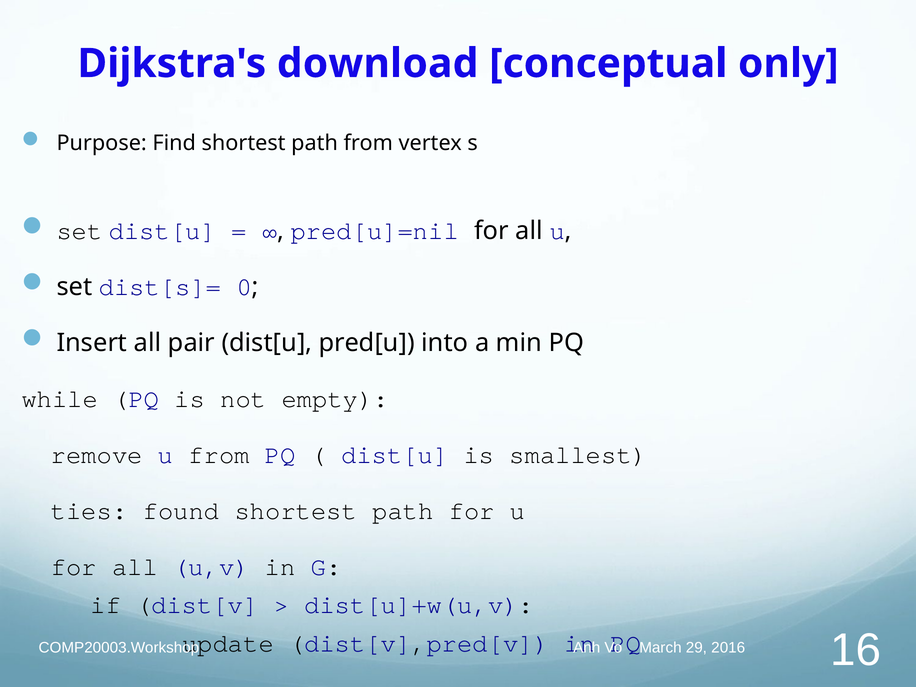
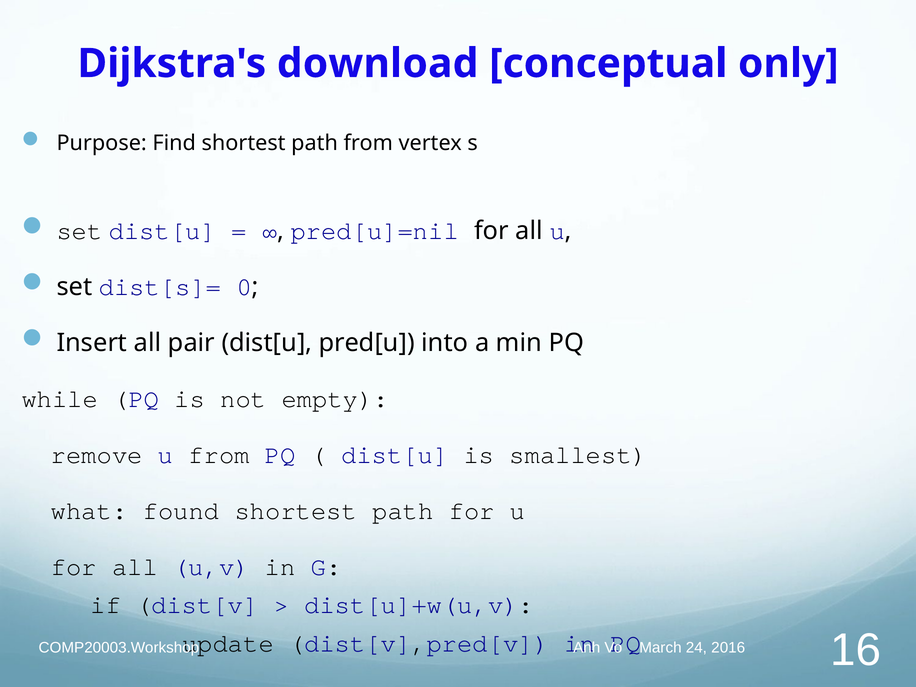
ties: ties -> what (89, 511)
29: 29 -> 24 (696, 648)
